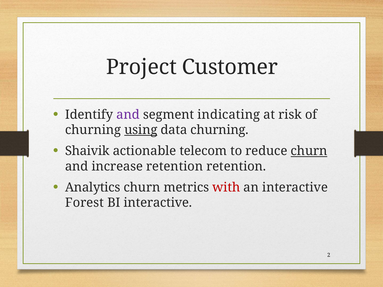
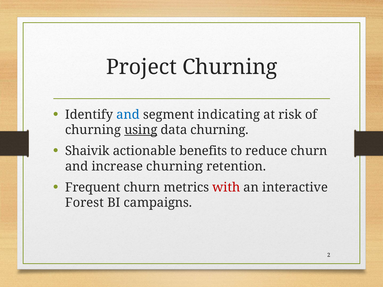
Project Customer: Customer -> Churning (230, 67)
and colour: purple -> blue (128, 115)
telecom: telecom -> benefits (203, 151)
churn underline: present -> none (309, 151)
increase retention: retention -> churning (175, 166)
Analytics: Analytics -> Frequent (93, 188)
BI interactive: interactive -> campaigns (158, 203)
